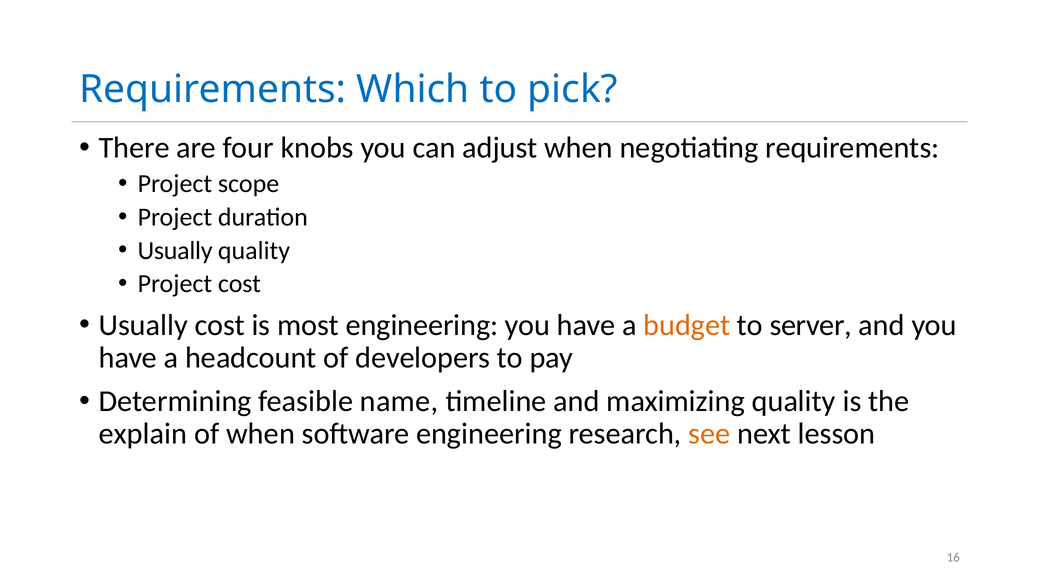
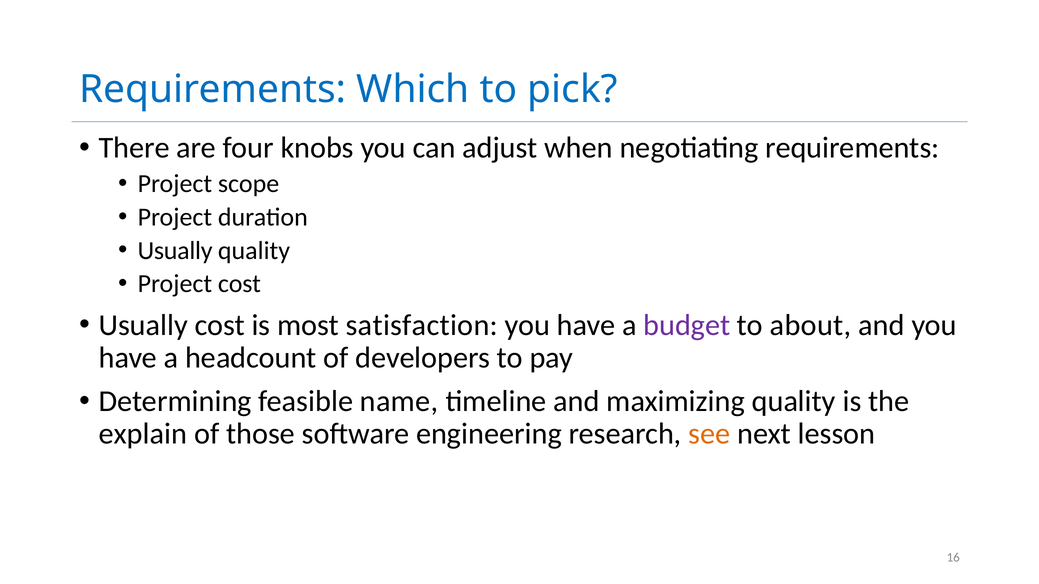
most engineering: engineering -> satisfaction (422, 325)
budget colour: orange -> purple (687, 325)
server: server -> about (810, 325)
of when: when -> those (261, 434)
